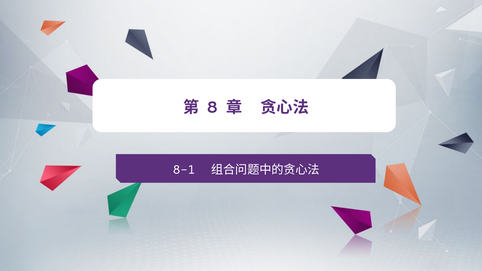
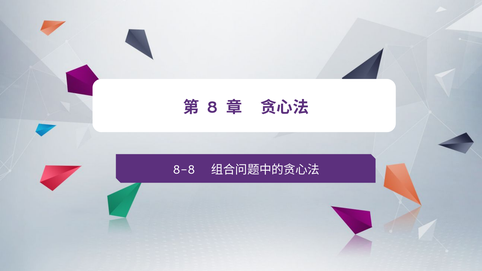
8-1: 8-1 -> 8-8 (184, 170)
